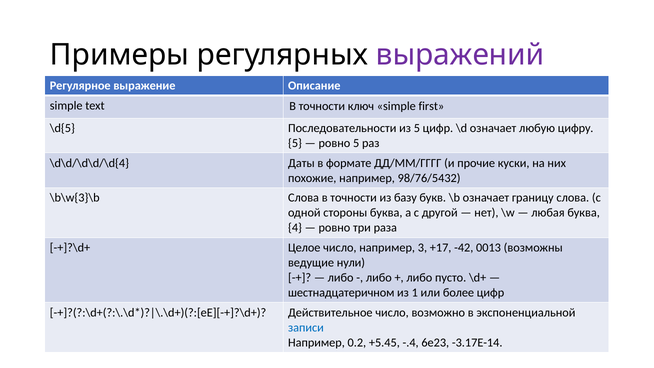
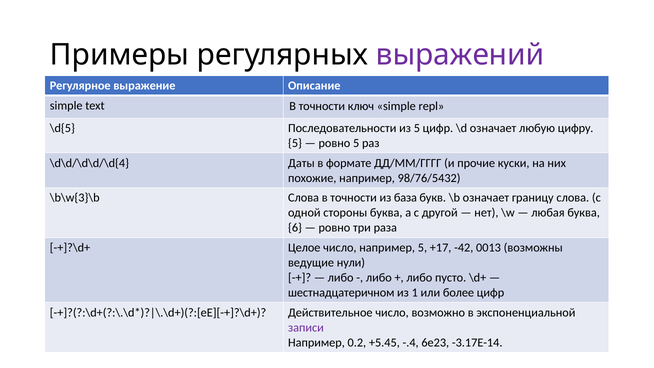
first: first -> repl (431, 106)
базу: базу -> база (405, 198)
4: 4 -> 6 (295, 228)
например 3: 3 -> 5 (422, 248)
записи colour: blue -> purple (306, 327)
